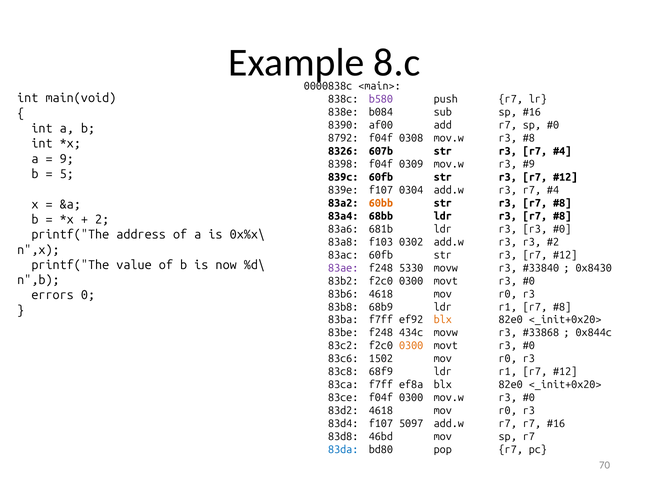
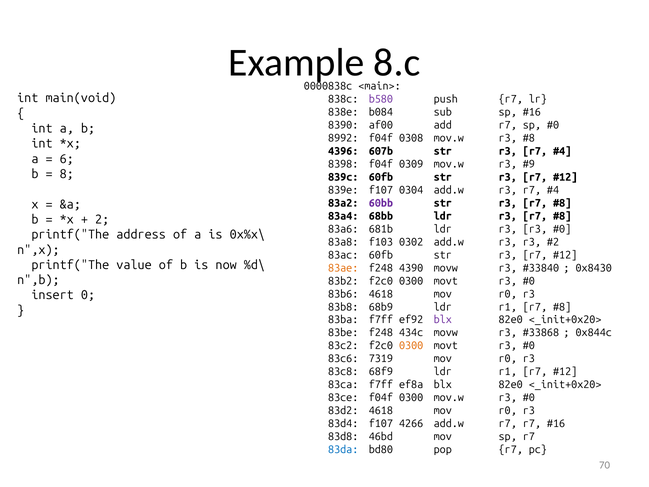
8792: 8792 -> 8992 (343, 138)
8326: 8326 -> 4396 (343, 151)
9: 9 -> 6 (67, 159)
5: 5 -> 8 (67, 174)
60bb colour: orange -> purple (381, 203)
83ae colour: purple -> orange (343, 268)
5330: 5330 -> 4390 (411, 268)
errors: errors -> insert (53, 295)
blx colour: orange -> purple (443, 320)
1502: 1502 -> 7319 (381, 359)
5097: 5097 -> 4266 (411, 424)
